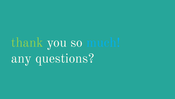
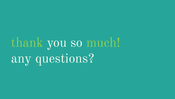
much colour: light blue -> light green (103, 42)
